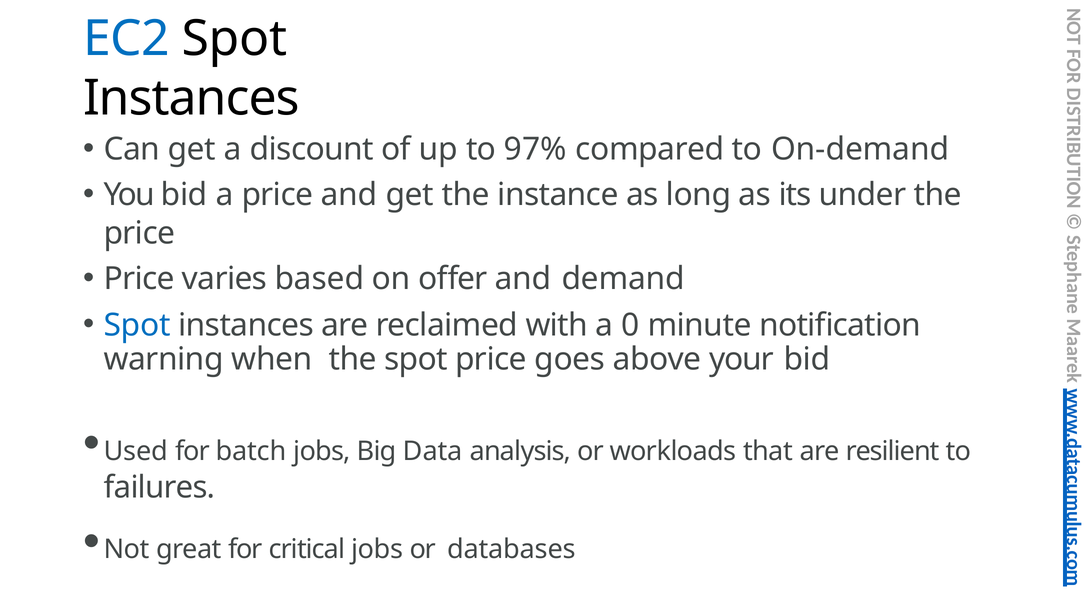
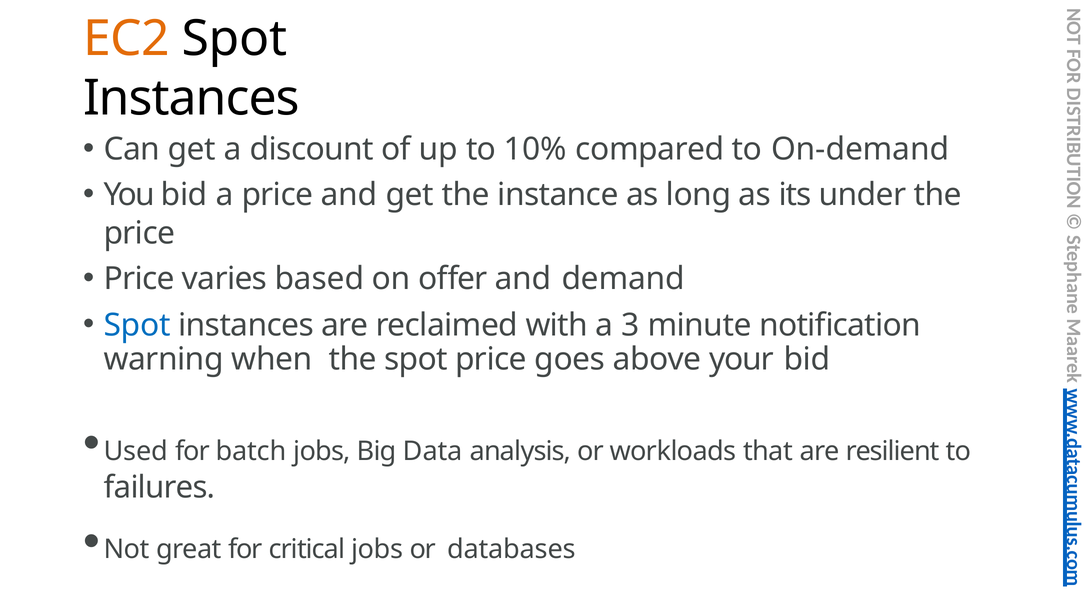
EC2 colour: blue -> orange (127, 39)
97%: 97% -> 10% (535, 149)
0: 0 -> 3 (630, 325)
